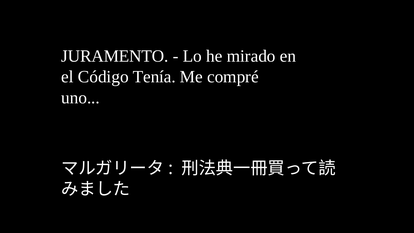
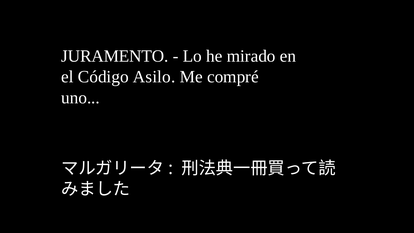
Tenía: Tenía -> Asilo (154, 77)
